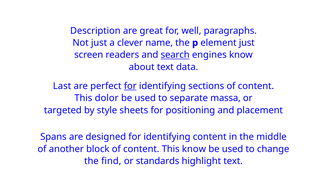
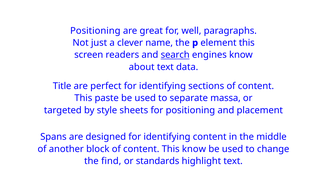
Description: Description -> Positioning (95, 31)
element just: just -> this (247, 43)
Last: Last -> Title (62, 86)
for underline: present -> none (130, 86)
dolor: dolor -> paste (107, 98)
